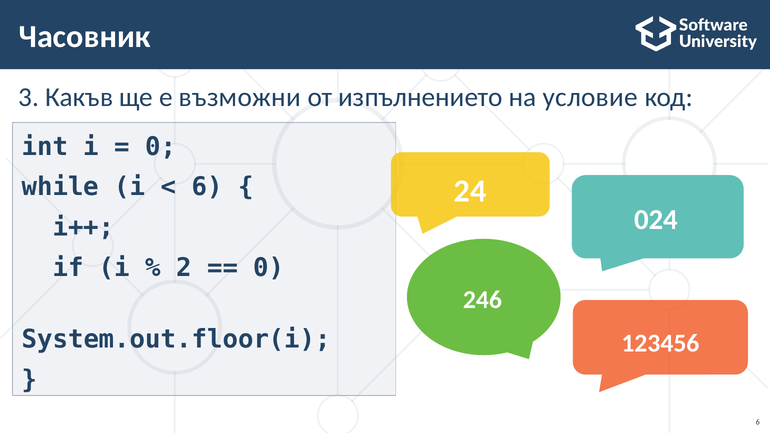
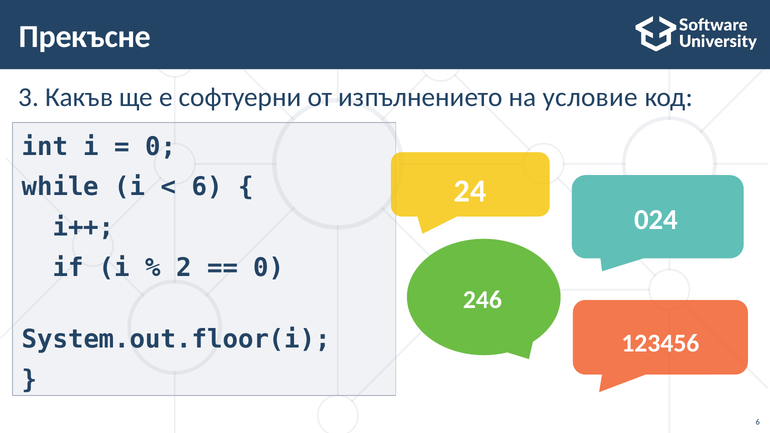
Часовник: Часовник -> Прекъсне (85, 36)
възможни: възможни -> софтуерни (240, 97)
